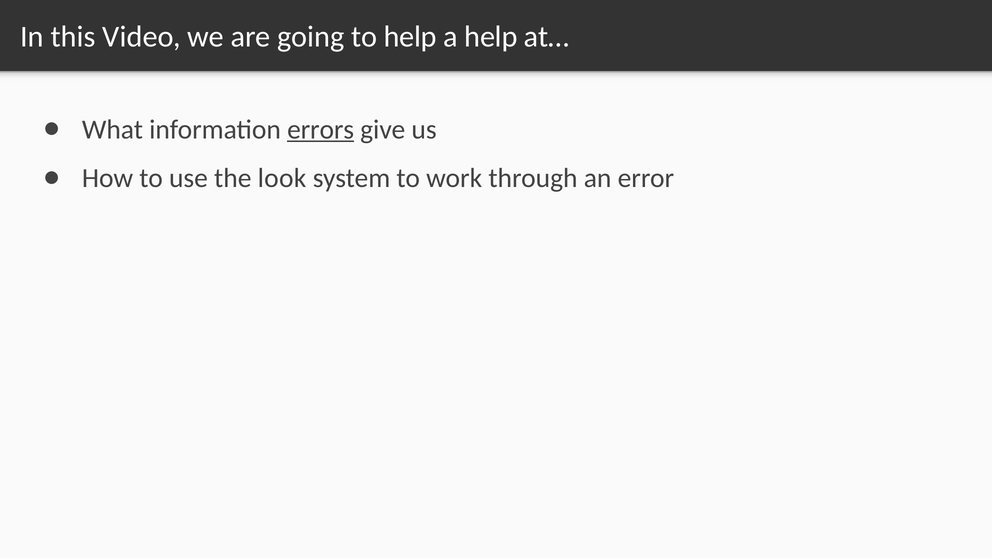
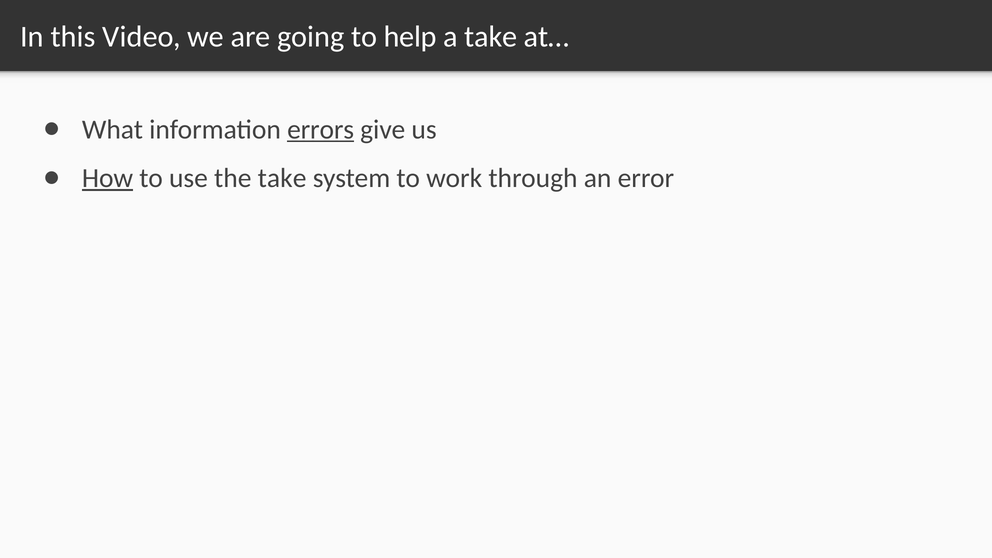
a help: help -> take (491, 37)
How underline: none -> present (108, 178)
the look: look -> take (282, 178)
